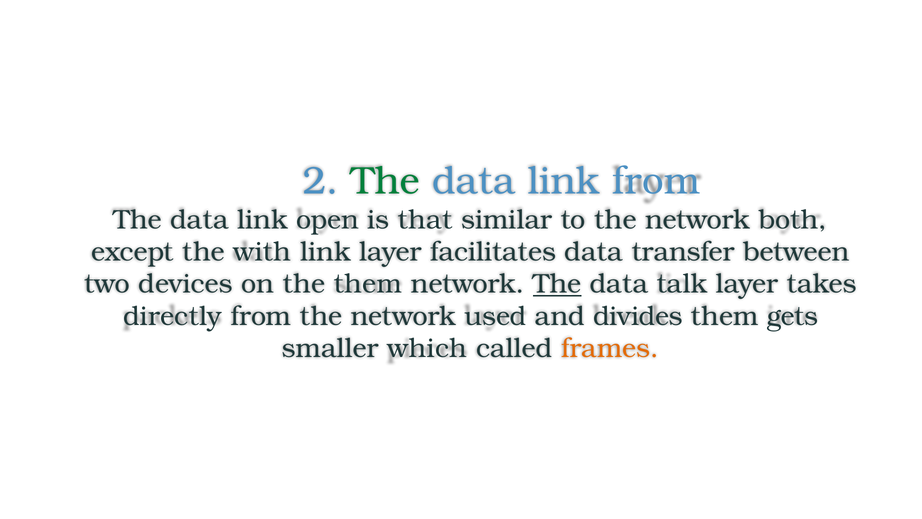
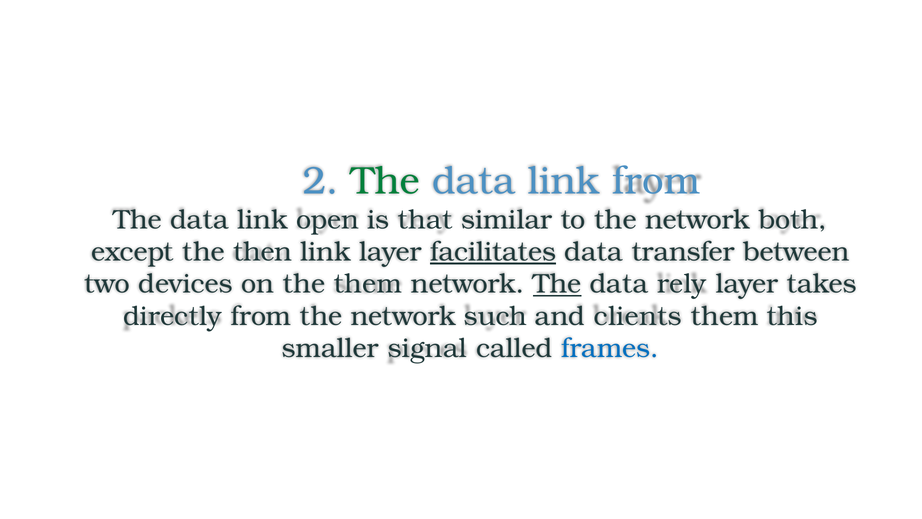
with: with -> then (263, 252)
facilitates underline: none -> present (493, 252)
talk: talk -> rely (682, 284)
used: used -> such (495, 316)
divides: divides -> clients (638, 316)
gets: gets -> this (792, 316)
which: which -> signal (427, 348)
frames colour: orange -> blue (610, 348)
